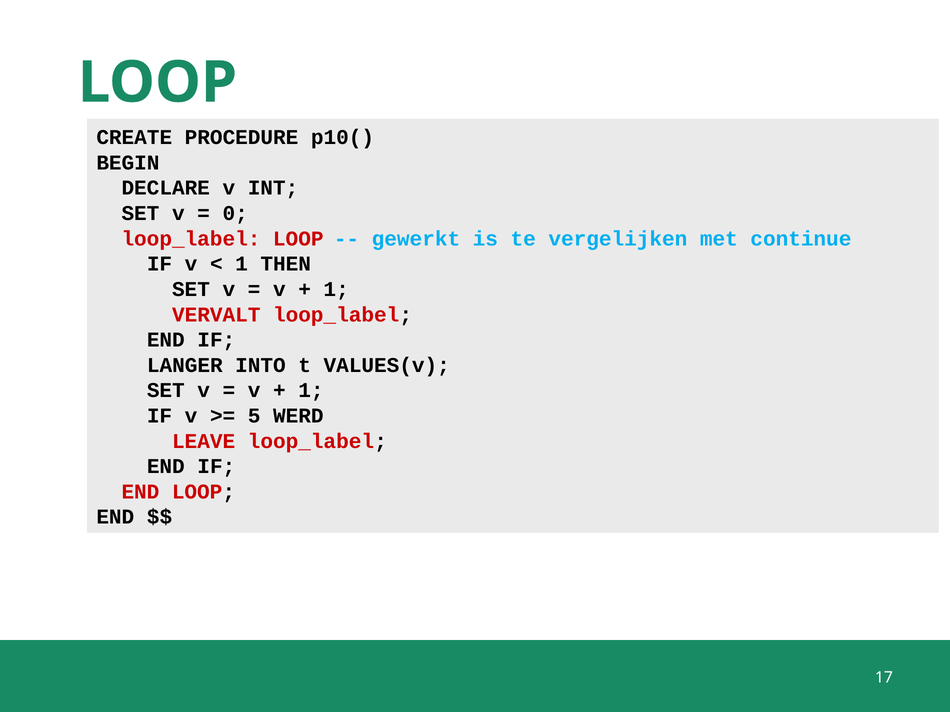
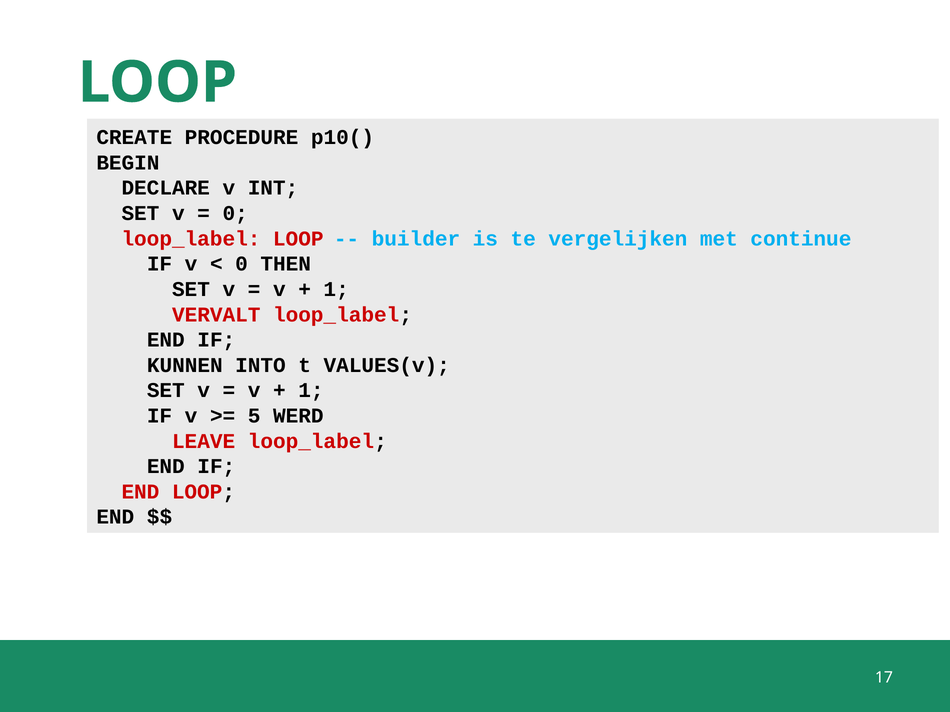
gewerkt: gewerkt -> builder (416, 239)
1: 1 -> 0 (241, 264)
LANGER: LANGER -> KUNNEN (185, 365)
